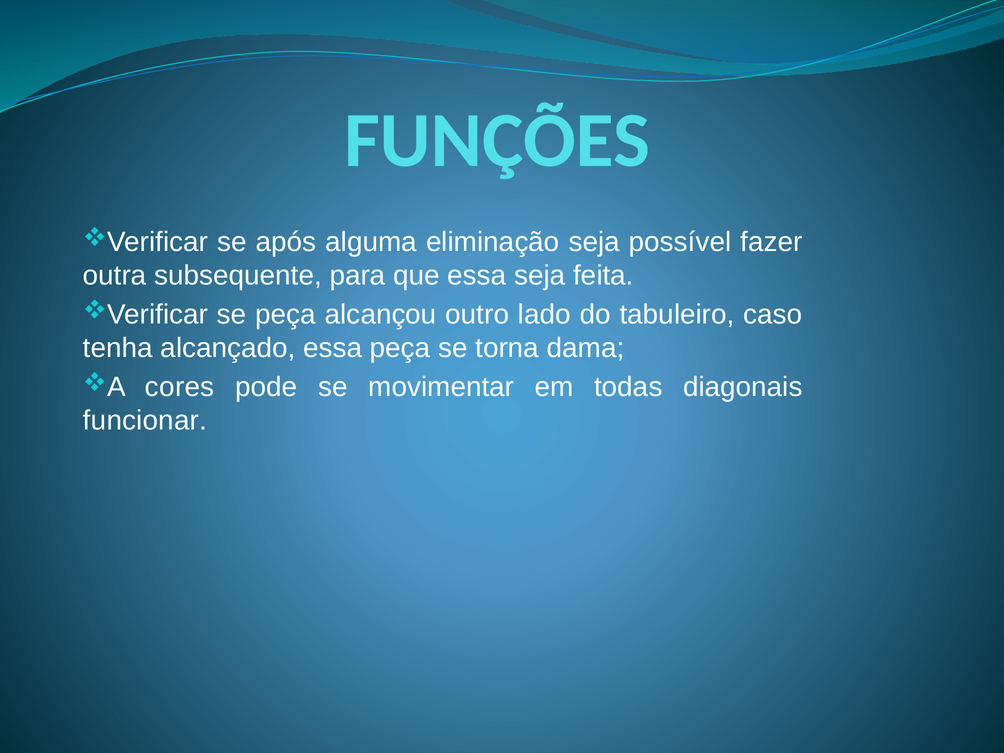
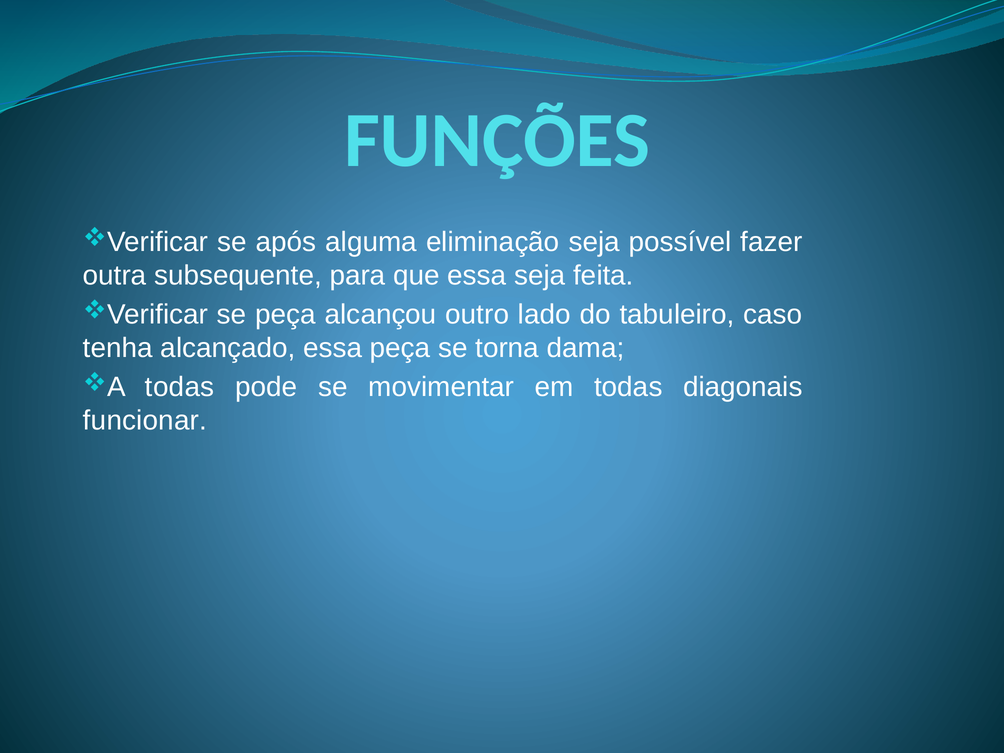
cores: cores -> todas (180, 387)
